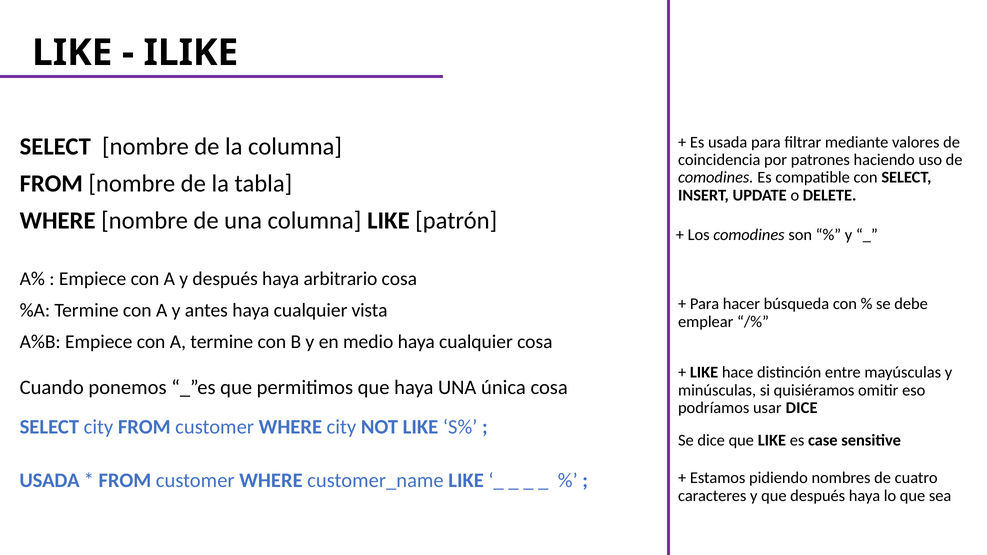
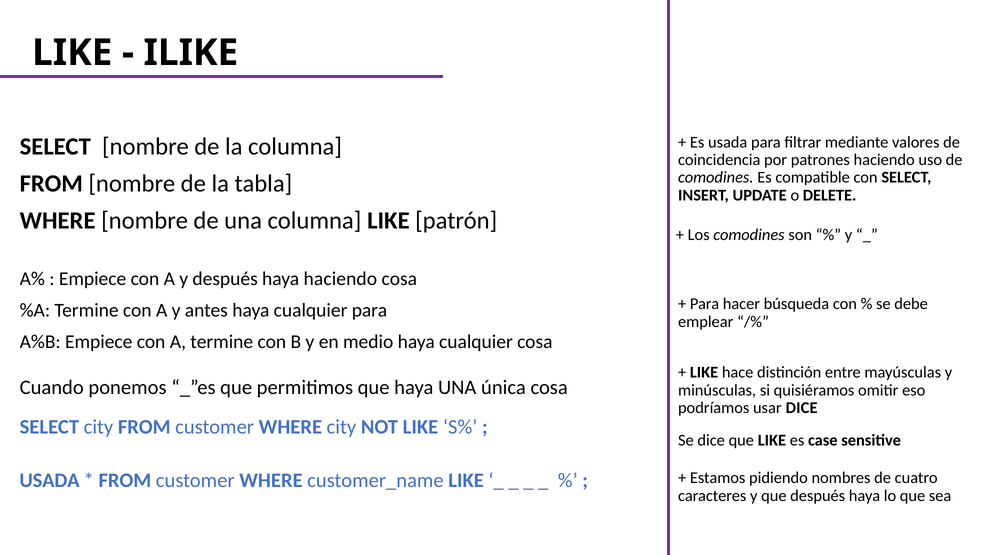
haya arbitrario: arbitrario -> haciendo (340, 279)
cualquier vista: vista -> para (370, 310)
